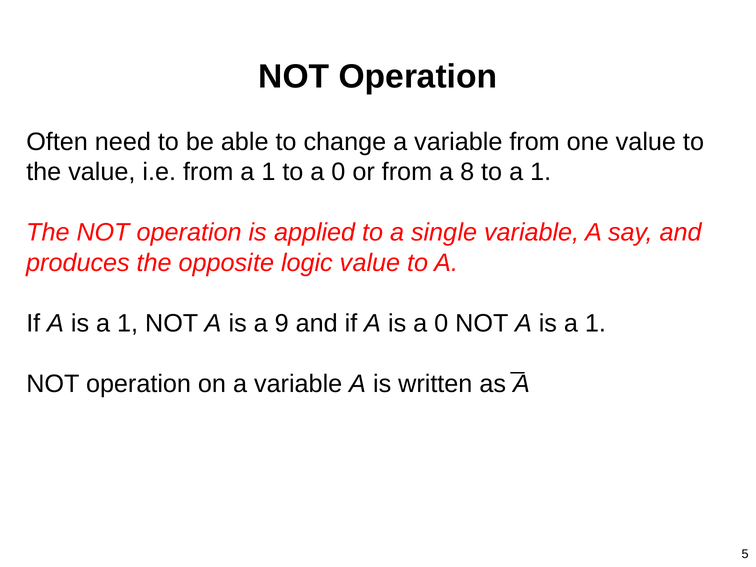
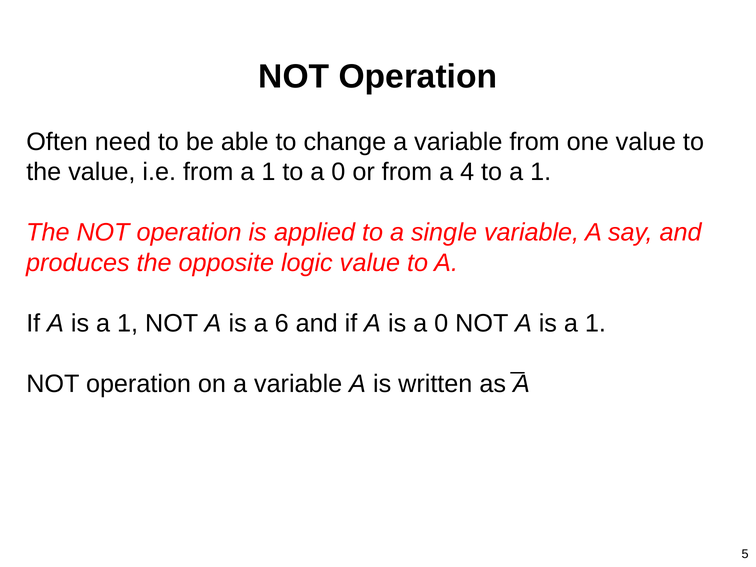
8: 8 -> 4 (467, 172)
9: 9 -> 6 (282, 323)
